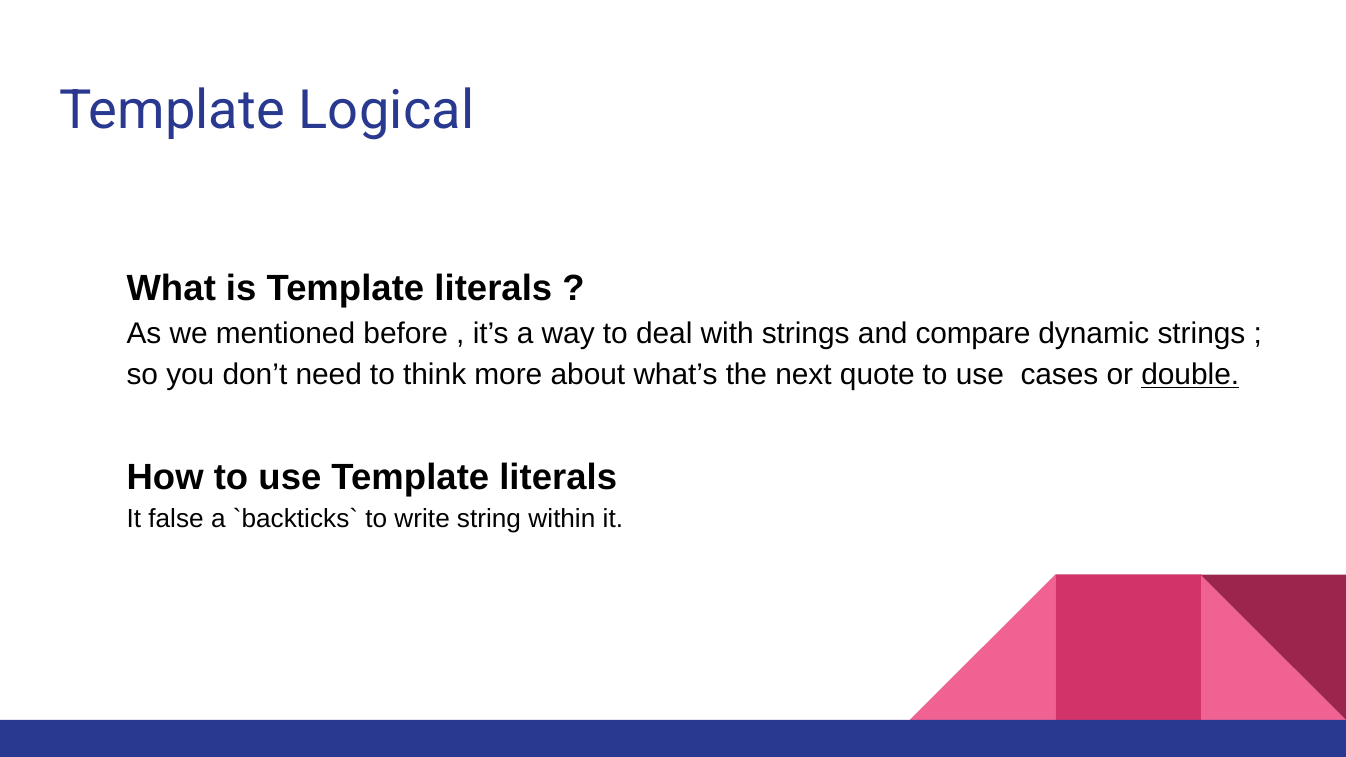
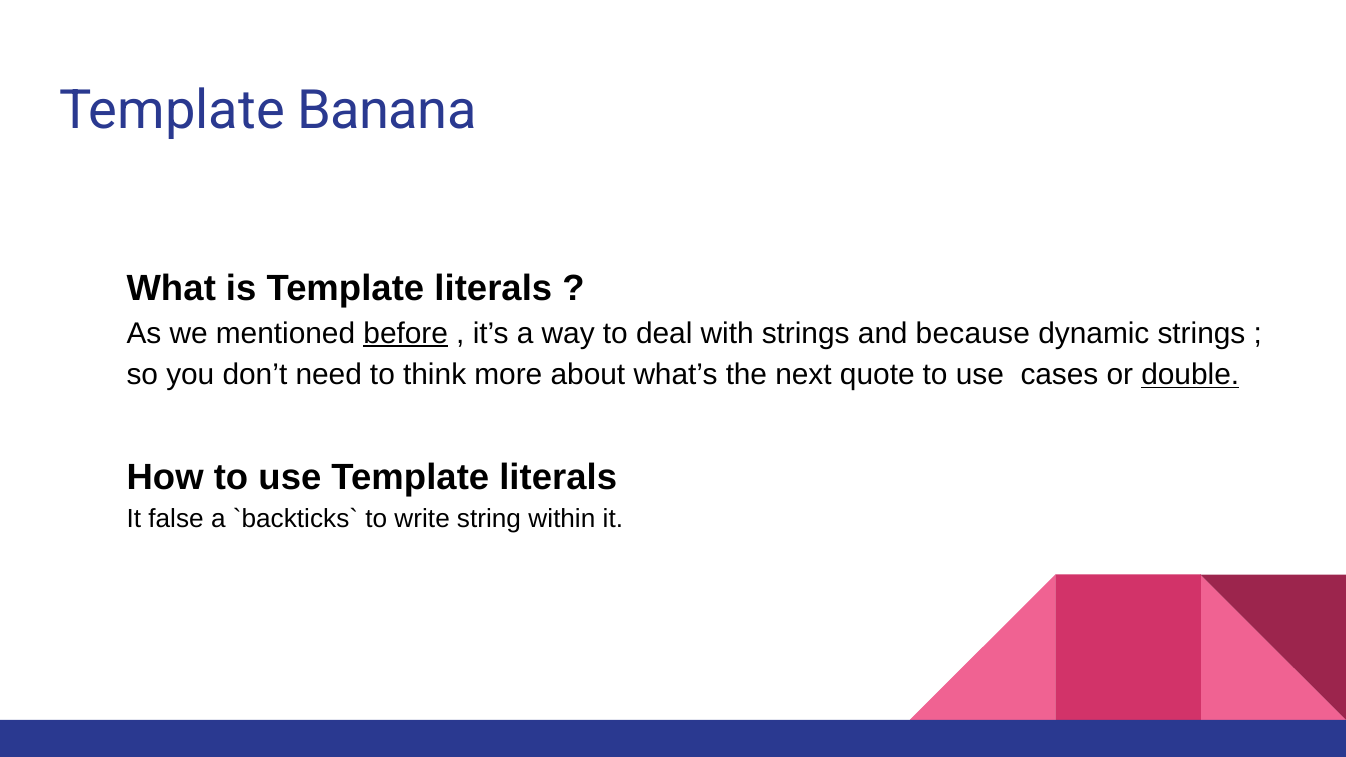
Logical: Logical -> Banana (387, 110)
before underline: none -> present (406, 334)
compare: compare -> because (973, 334)
